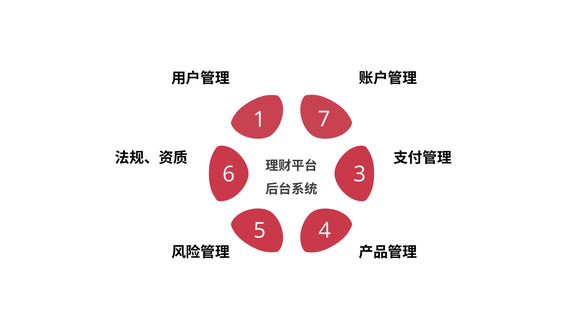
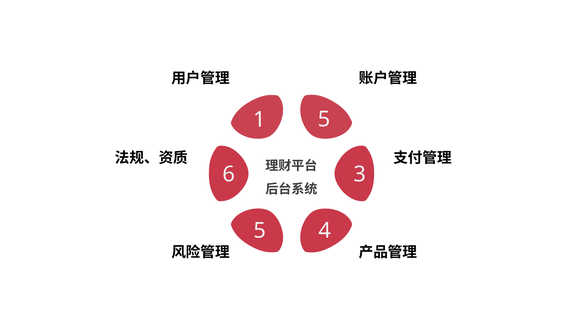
1 7: 7 -> 5 (324, 119)
